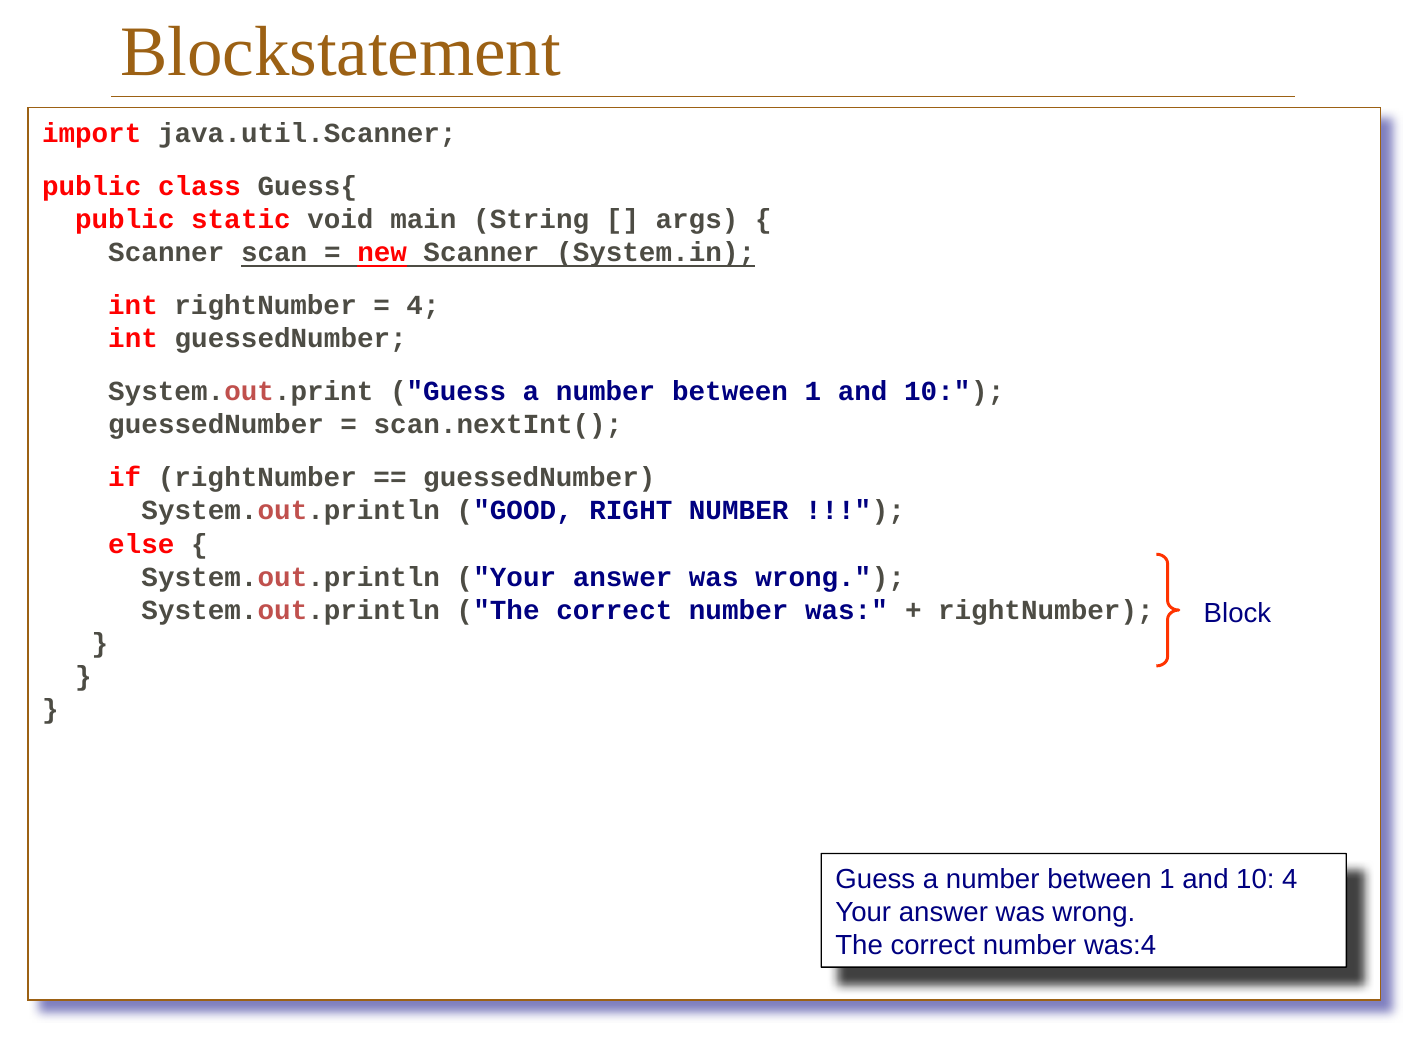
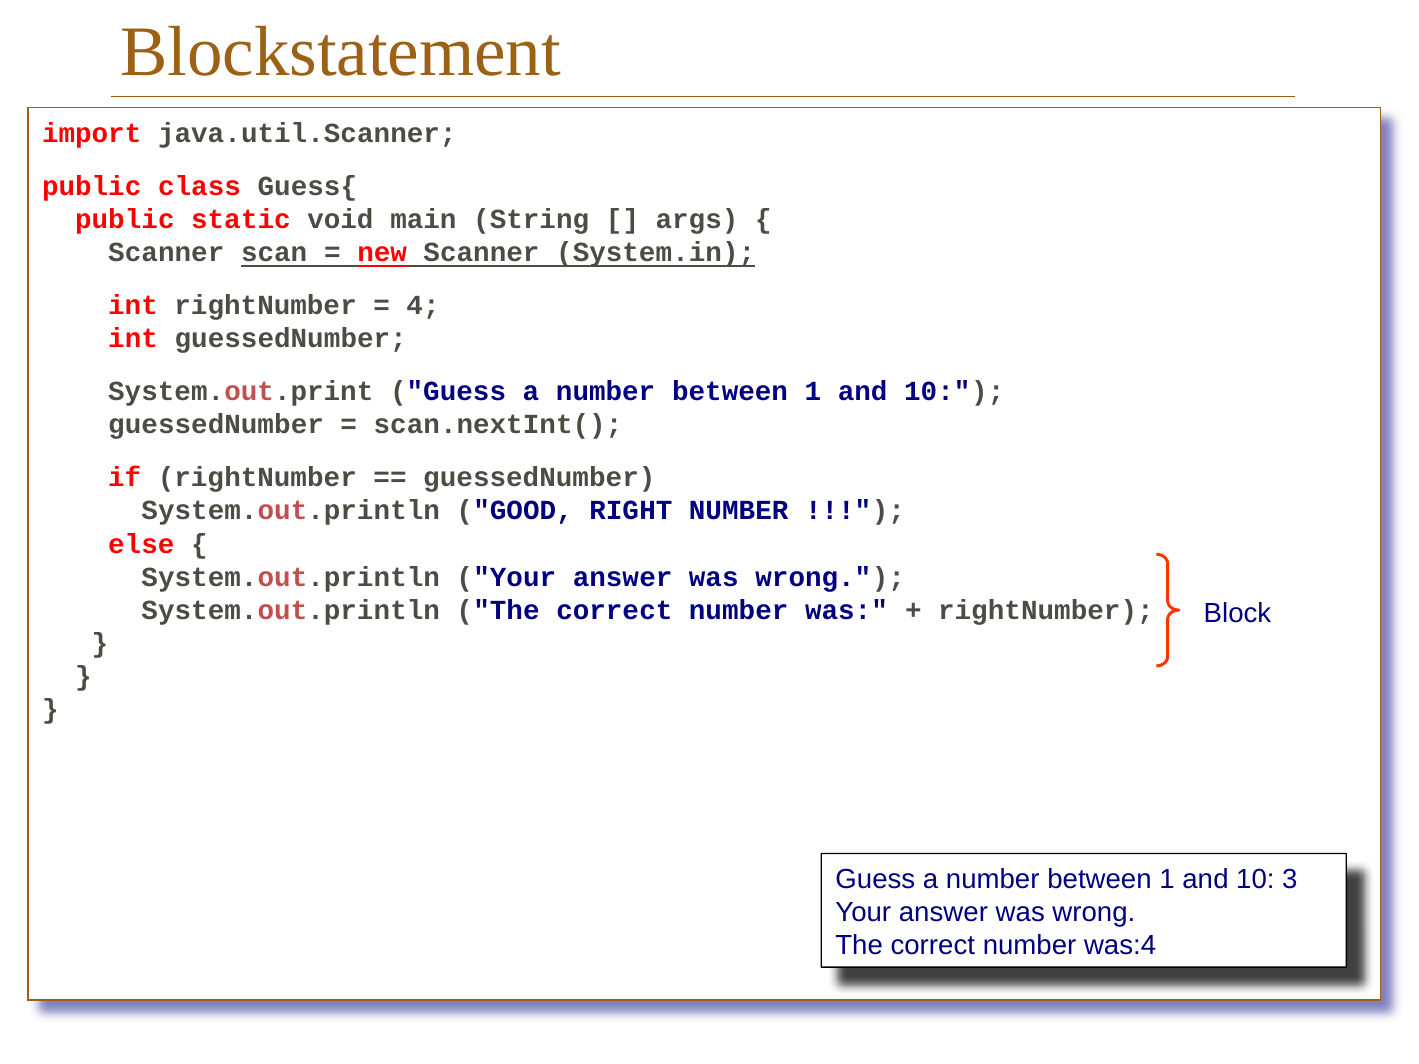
10 4: 4 -> 3 (1290, 879)
